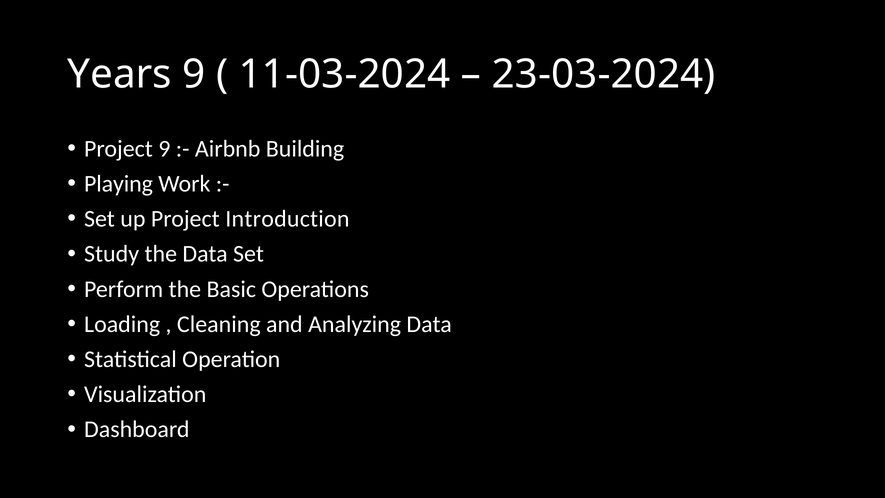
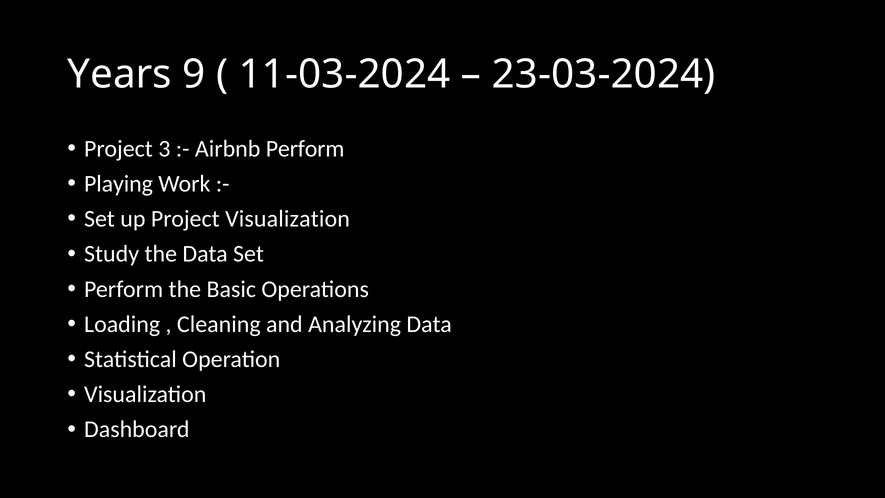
Project 9: 9 -> 3 (164, 149)
Airbnb Building: Building -> Perform (305, 149)
Project Introduction: Introduction -> Visualization (288, 219)
